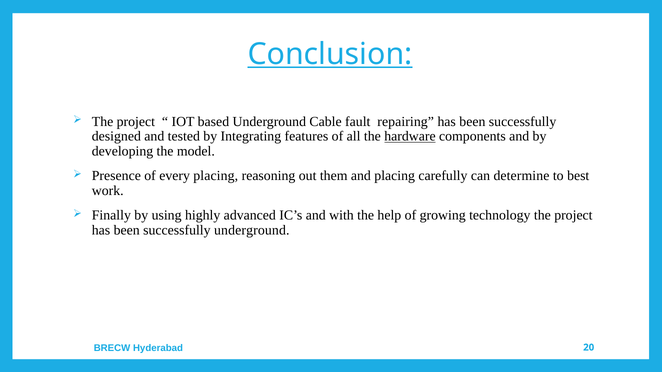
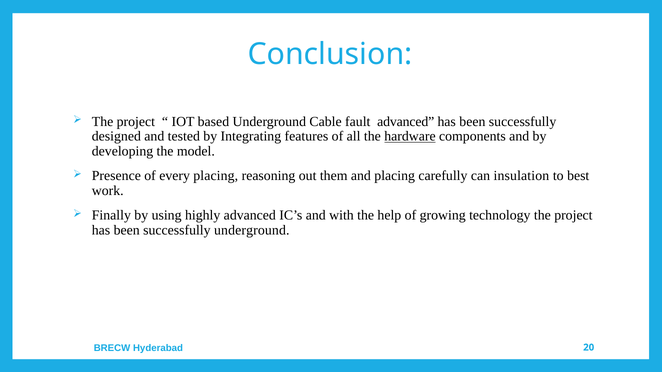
Conclusion underline: present -> none (330, 54)
fault repairing: repairing -> advanced (406, 122)
determine: determine -> insulation (521, 176)
